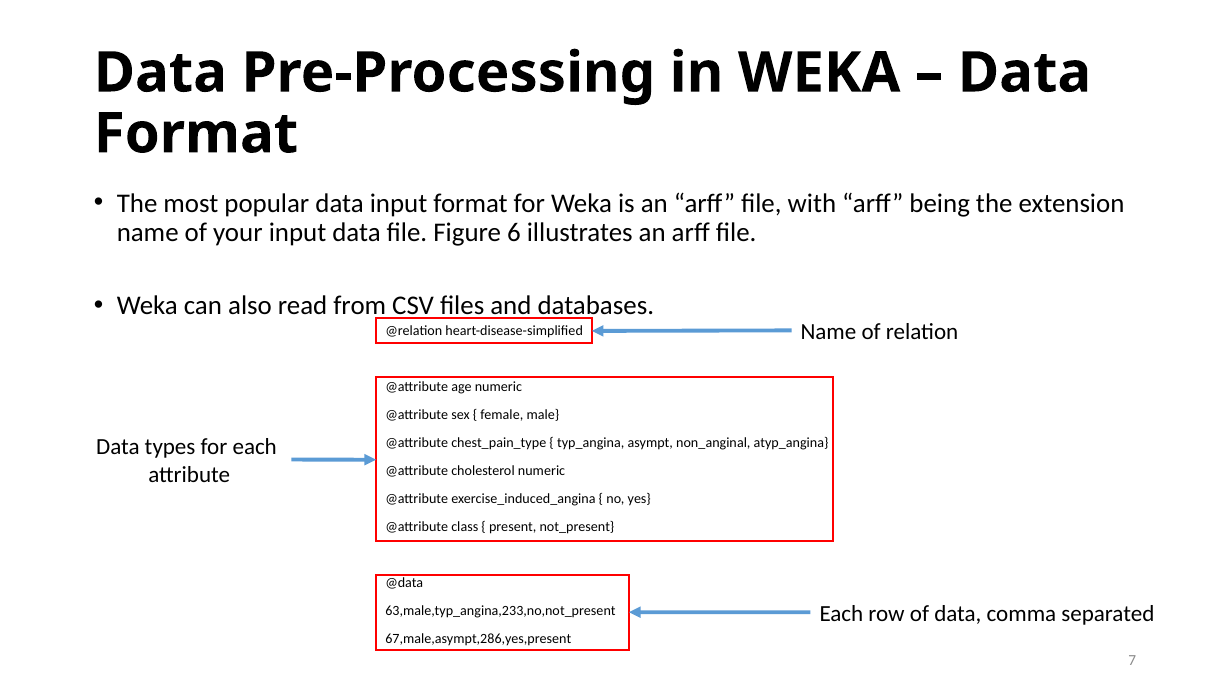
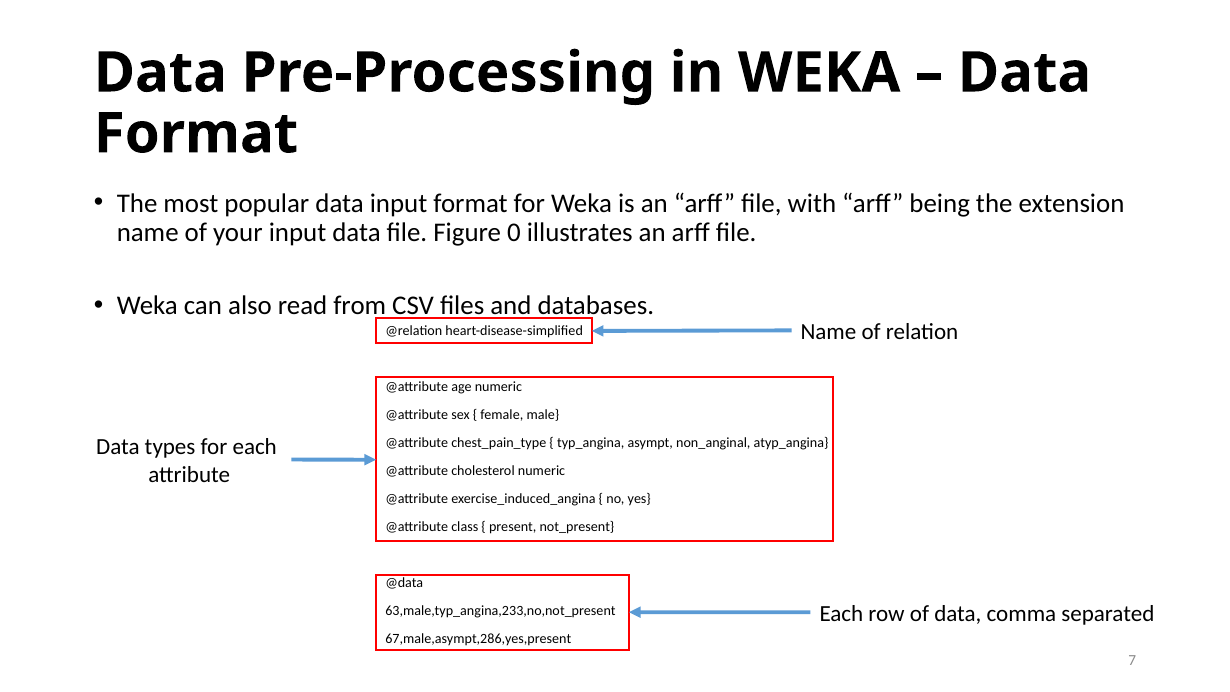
6: 6 -> 0 (514, 232)
